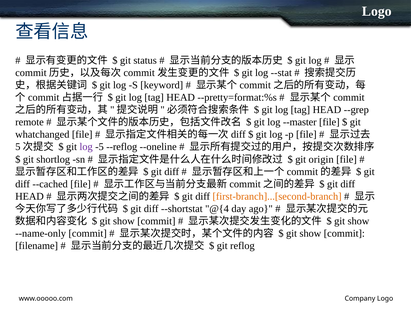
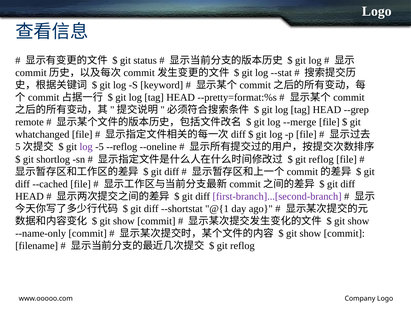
--master: --master -> --merge (300, 122)
origin: origin -> reflog (321, 159)
first-branch]...[second-branch colour: orange -> purple (277, 196)
@{4: @{4 -> @{1 (217, 208)
